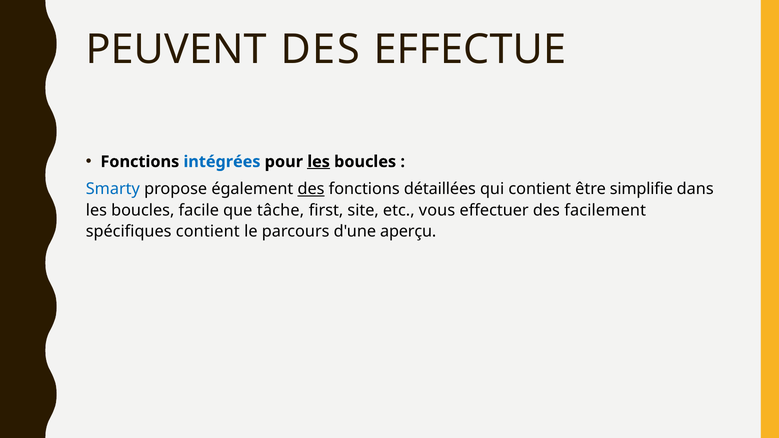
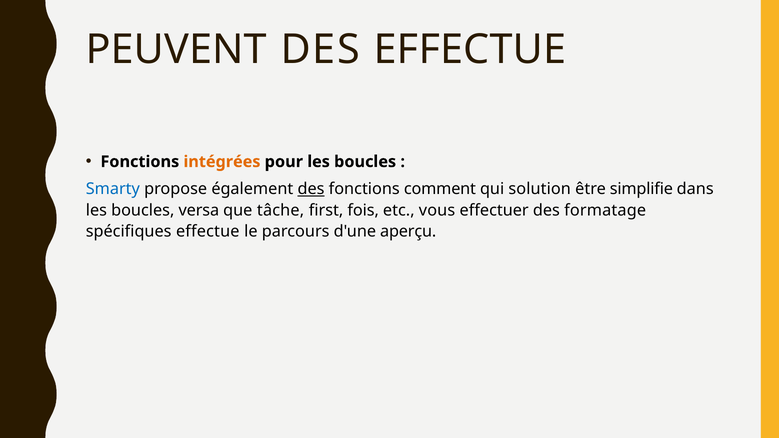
intégrées colour: blue -> orange (222, 162)
les underline: present -> none (319, 162)
détaillées: détaillées -> comment (440, 189)
qui contient: contient -> solution (540, 189)
facile: facile -> versa (199, 210)
site: site -> fois (363, 210)
facilement: facilement -> formatage (605, 210)
spécifiques contient: contient -> effectue (208, 232)
